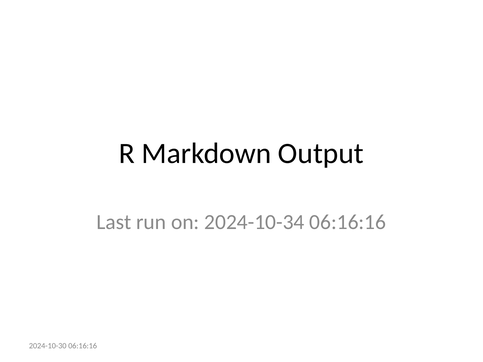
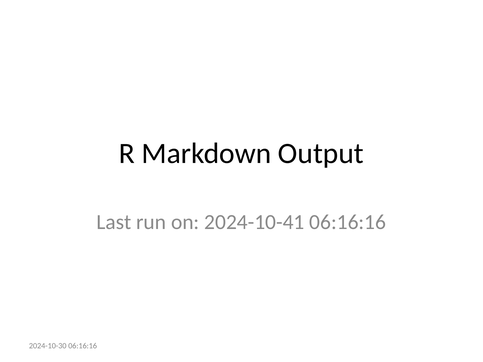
2024-10-34: 2024-10-34 -> 2024-10-41 (254, 222)
